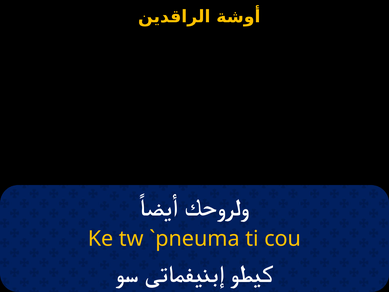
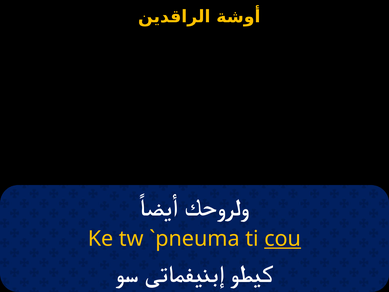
cou underline: none -> present (283, 239)
